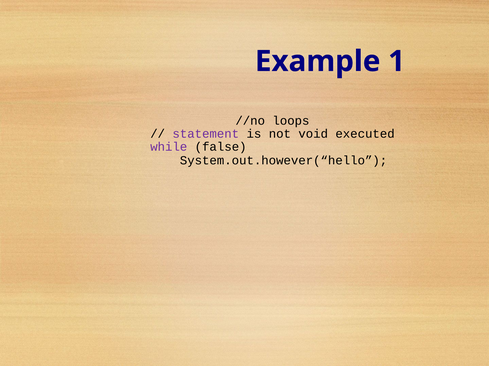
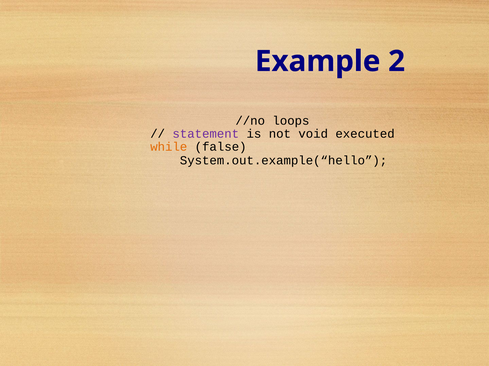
1: 1 -> 2 (397, 61)
while colour: purple -> orange (169, 147)
System.out.however(“hello: System.out.however(“hello -> System.out.example(“hello (284, 160)
